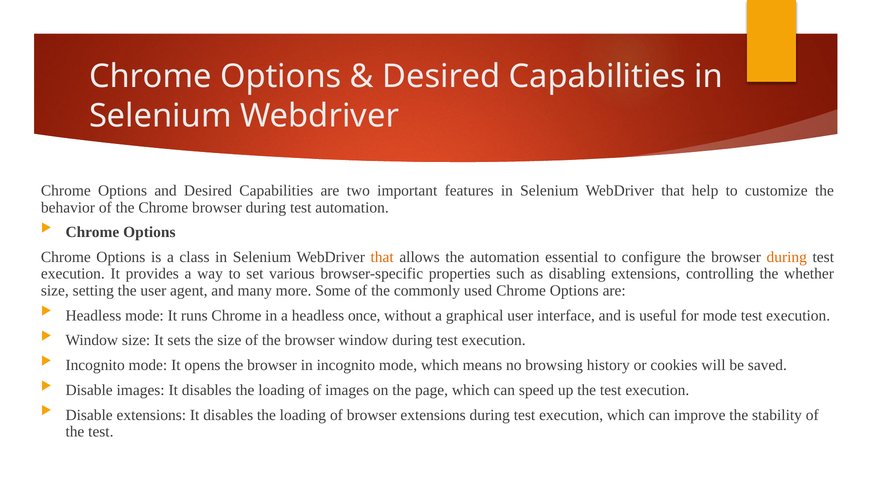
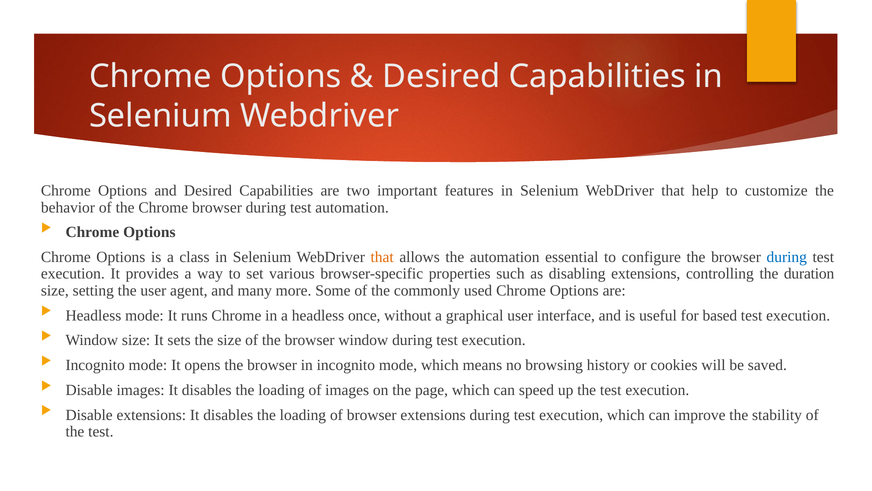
during colour: orange -> blue (787, 257)
whether: whether -> duration (809, 274)
for mode: mode -> based (720, 315)
